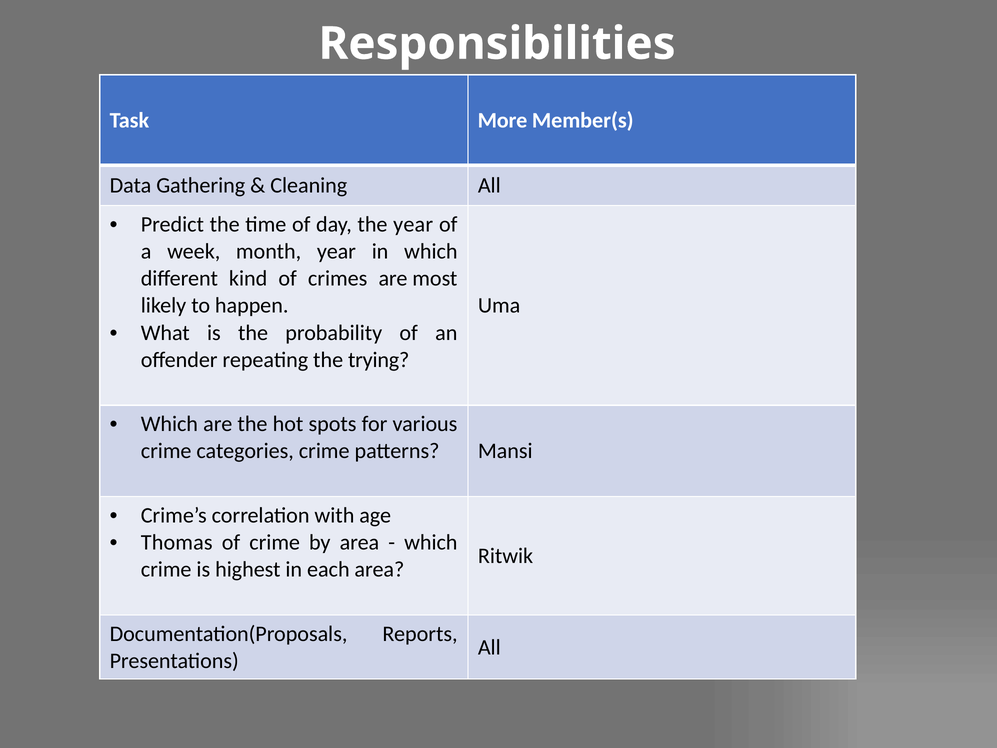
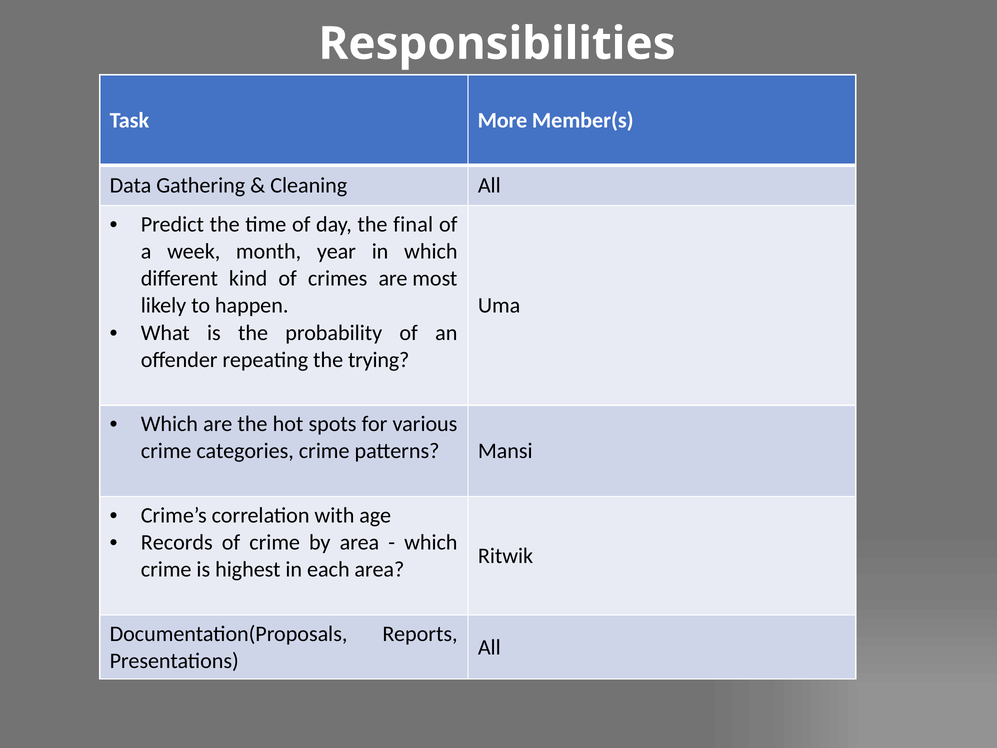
the year: year -> final (413, 224)
Thomas: Thomas -> Records (177, 542)
